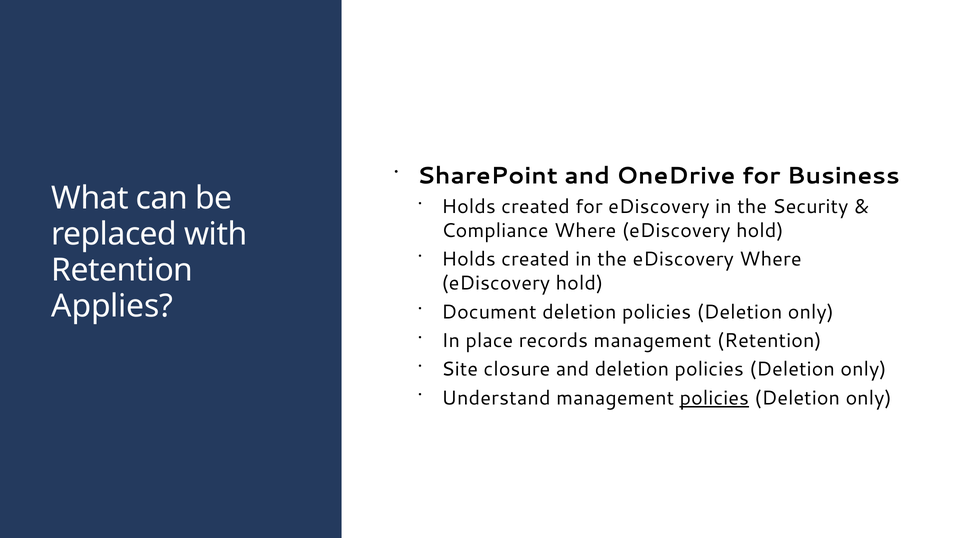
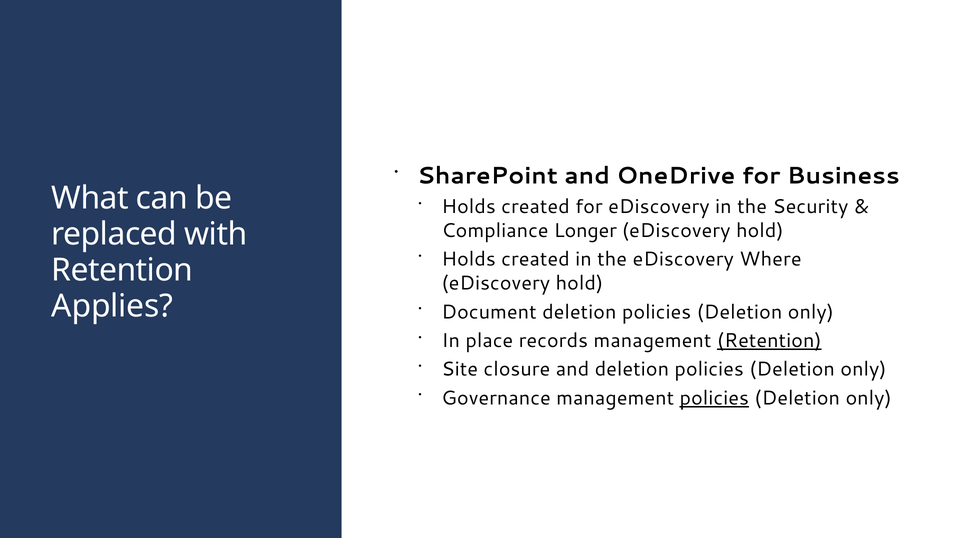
Compliance Where: Where -> Longer (585, 231)
Retention underline: none -> present (769, 341)
Understand: Understand -> Governance (496, 398)
